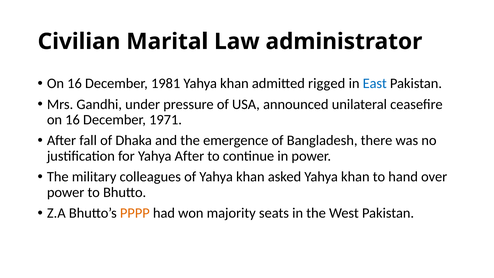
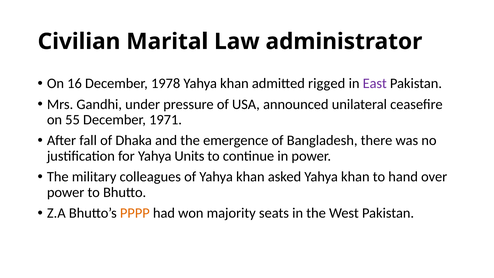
1981: 1981 -> 1978 (166, 84)
East colour: blue -> purple (375, 84)
16: 16 -> 55 (73, 120)
Yahya After: After -> Units (189, 156)
